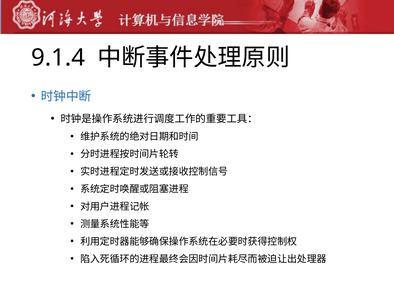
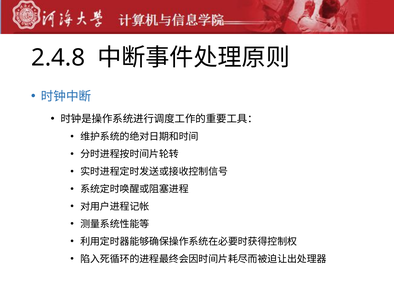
9.1.4: 9.1.4 -> 2.4.8 (58, 58)
